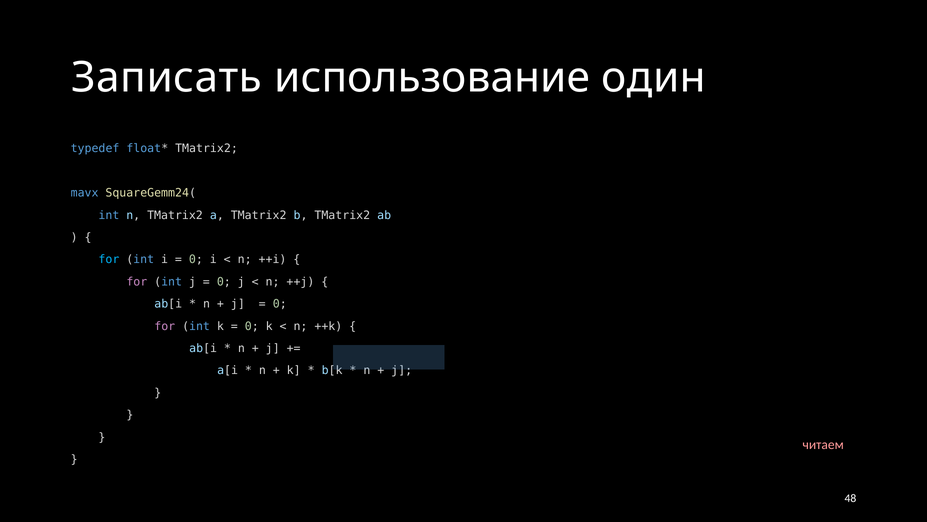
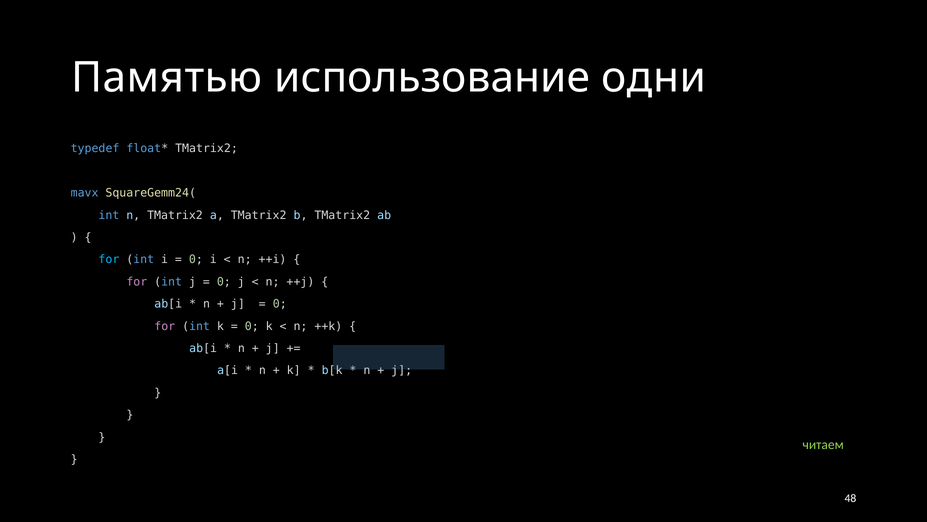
Записать: Записать -> Памятью (167, 78)
один: один -> одни (654, 78)
читаем colour: pink -> light green (823, 444)
